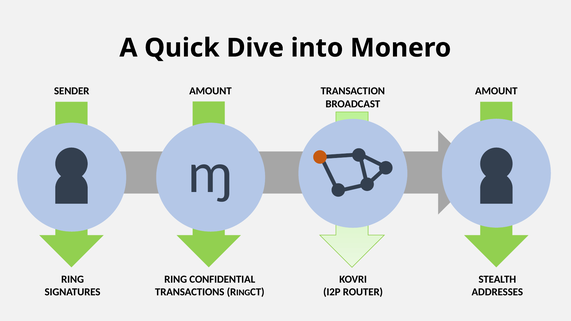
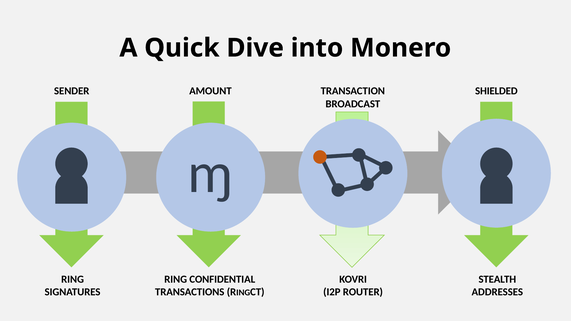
SENDER AMOUNT: AMOUNT -> SHIELDED (496, 91)
